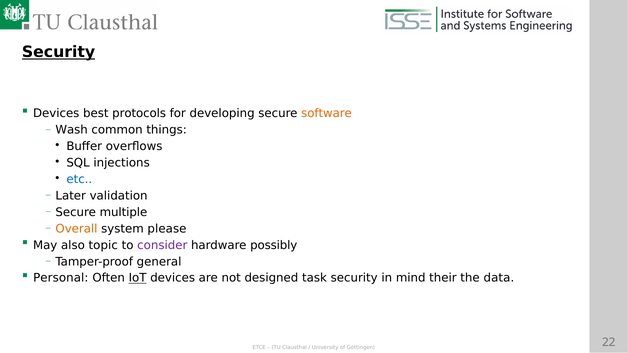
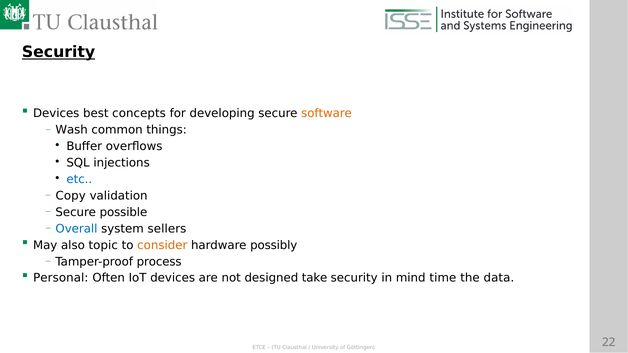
protocols: protocols -> concepts (139, 113)
Later: Later -> Copy (71, 196)
multiple: multiple -> possible (123, 212)
Overall colour: orange -> blue (76, 229)
please: please -> sellers (167, 229)
consider colour: purple -> orange (162, 245)
general: general -> process (159, 262)
IoT underline: present -> none (138, 278)
task: task -> take (315, 278)
their: their -> time (443, 278)
